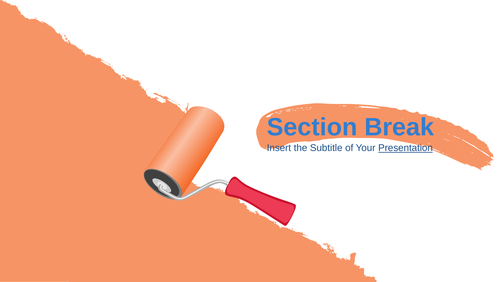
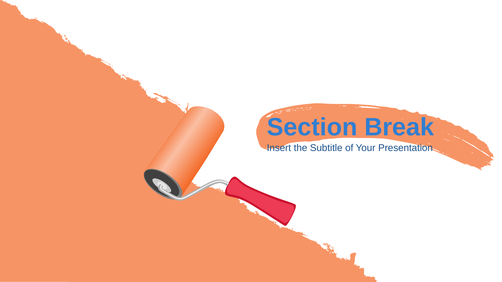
Presentation underline: present -> none (406, 148)
